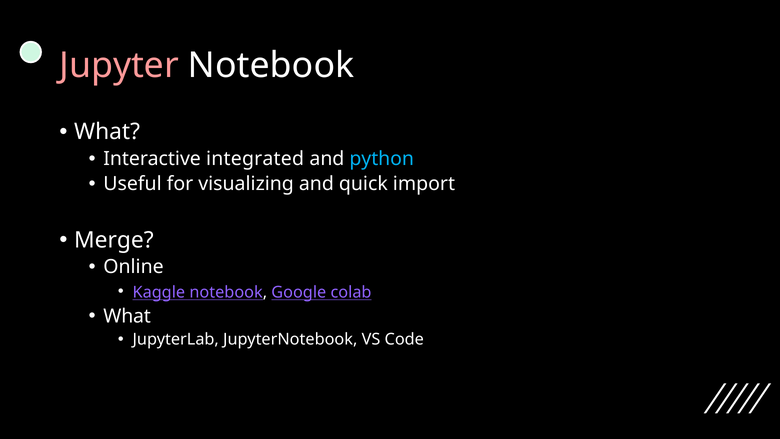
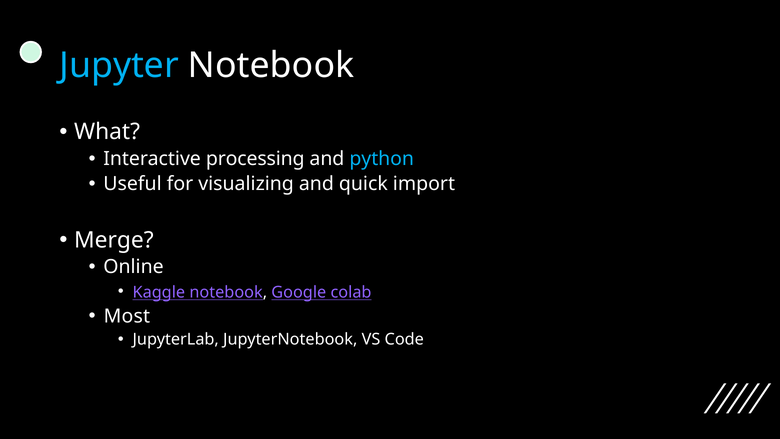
Jupyter colour: pink -> light blue (119, 66)
integrated: integrated -> processing (255, 159)
What: What -> Most (127, 316)
